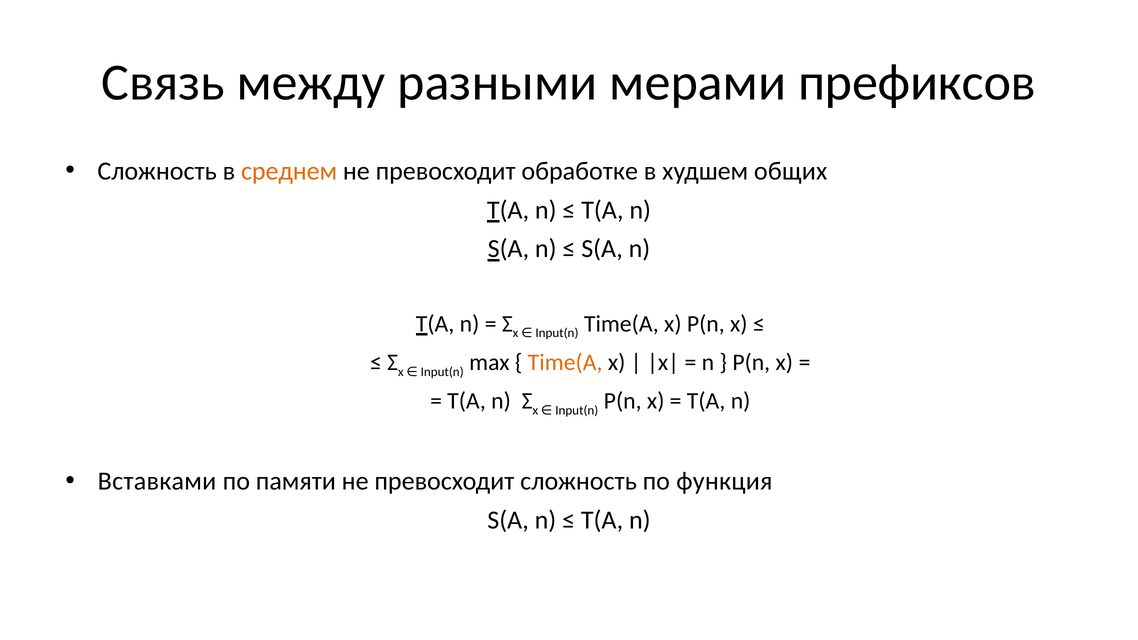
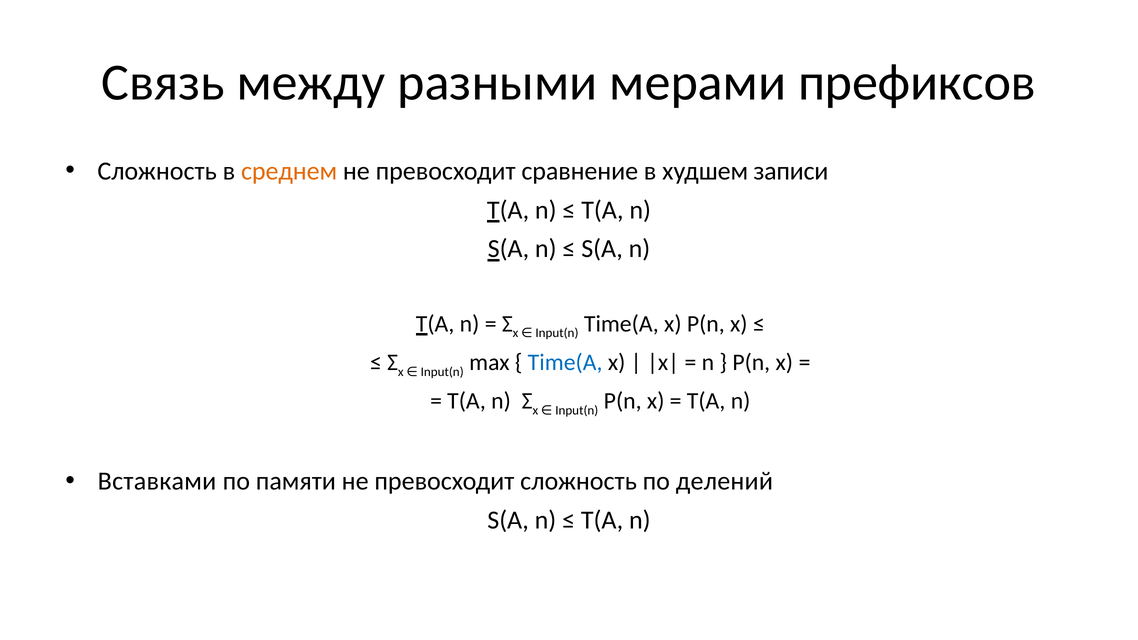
обработке: обработке -> сравнение (580, 171)
общих: общих -> записи (791, 171)
Time(A colour: orange -> blue (565, 363)
функция: функция -> делений (724, 481)
